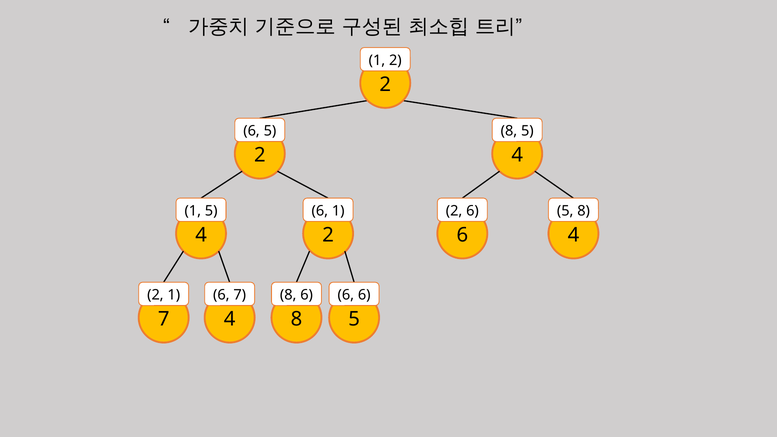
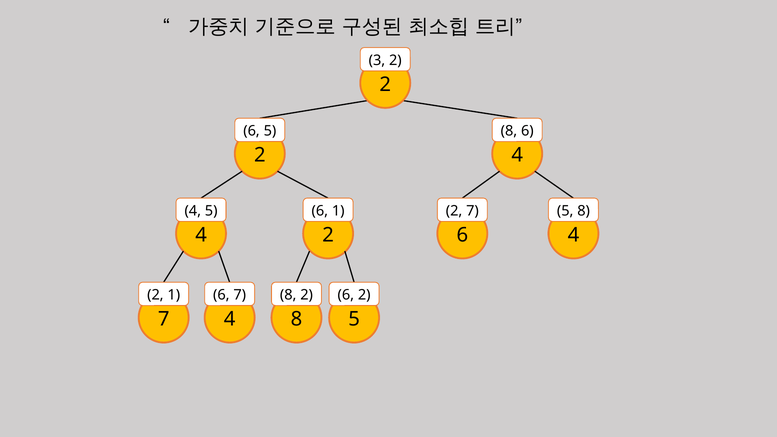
1: 1 -> 3 (377, 60)
8 5: 5 -> 6 (527, 131)
1: 1 -> 4 (193, 211)
6: 6 -> 7 (472, 211)
8 6: 6 -> 2 (307, 295)
6: 6 -> 2 (364, 295)
